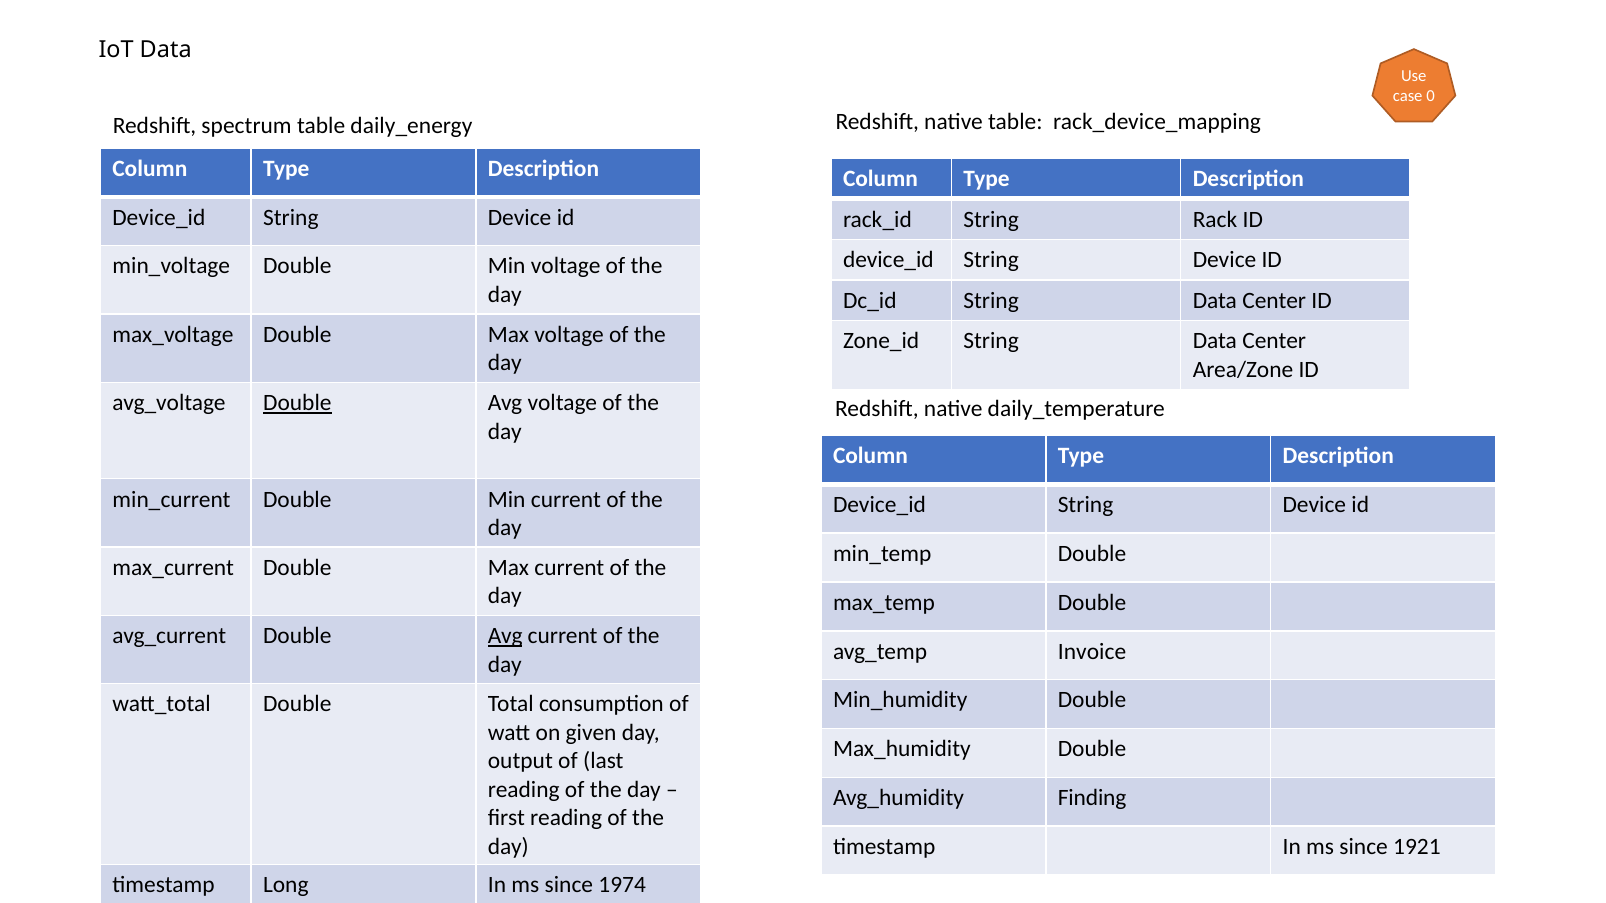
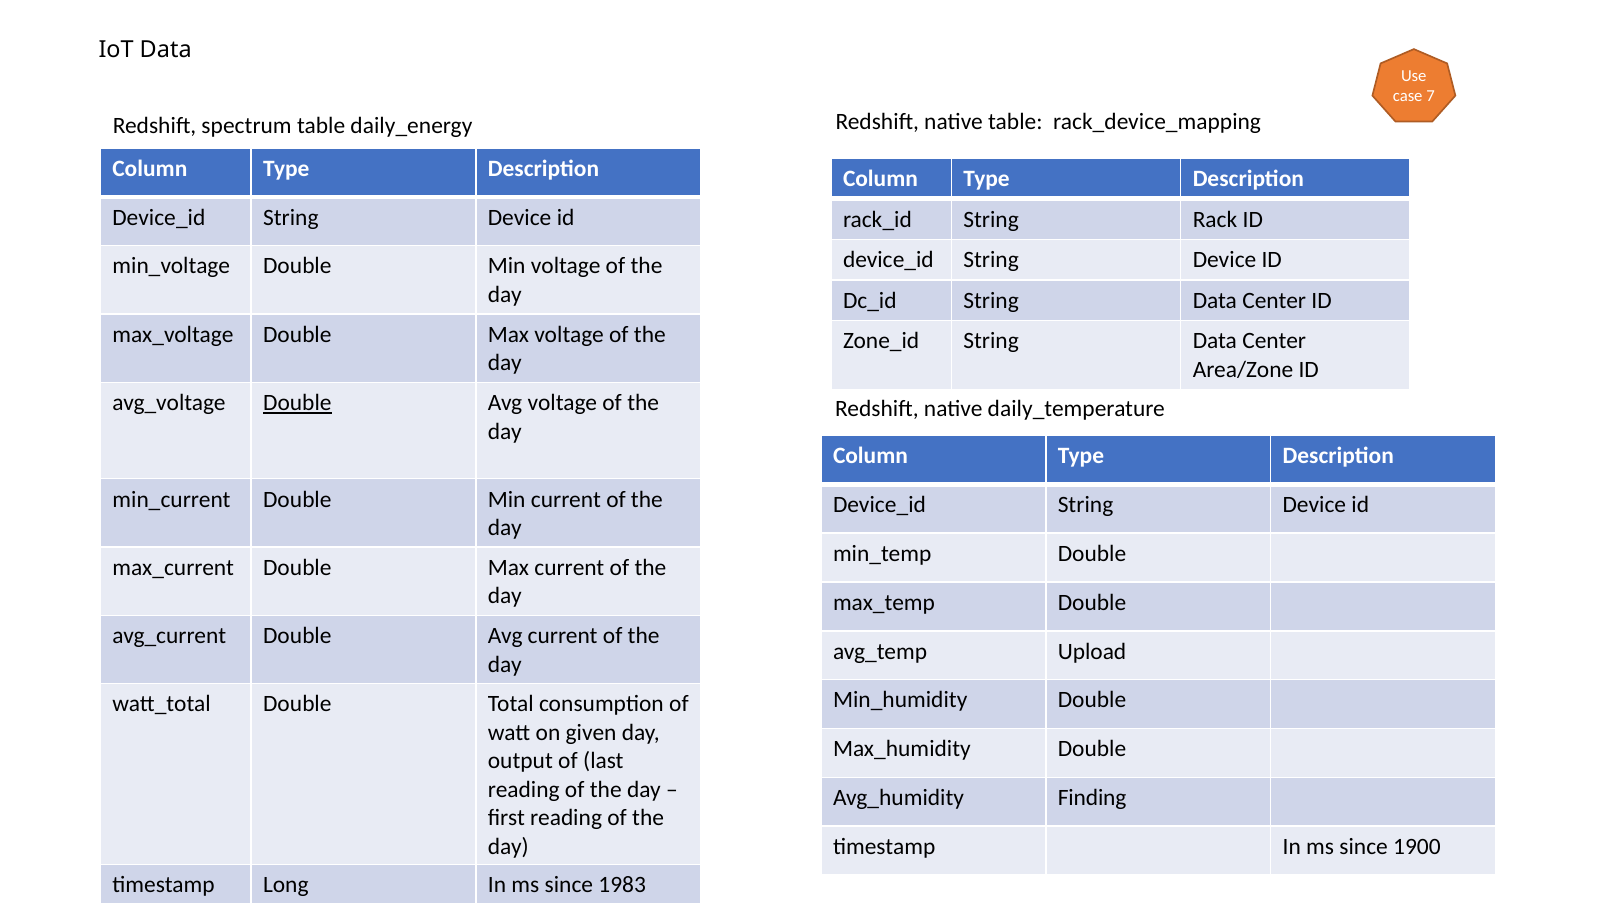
0: 0 -> 7 (1431, 96)
Avg underline: present -> none (505, 636)
Invoice: Invoice -> Upload (1092, 652)
1921: 1921 -> 1900 (1417, 847)
1974: 1974 -> 1983 (622, 885)
